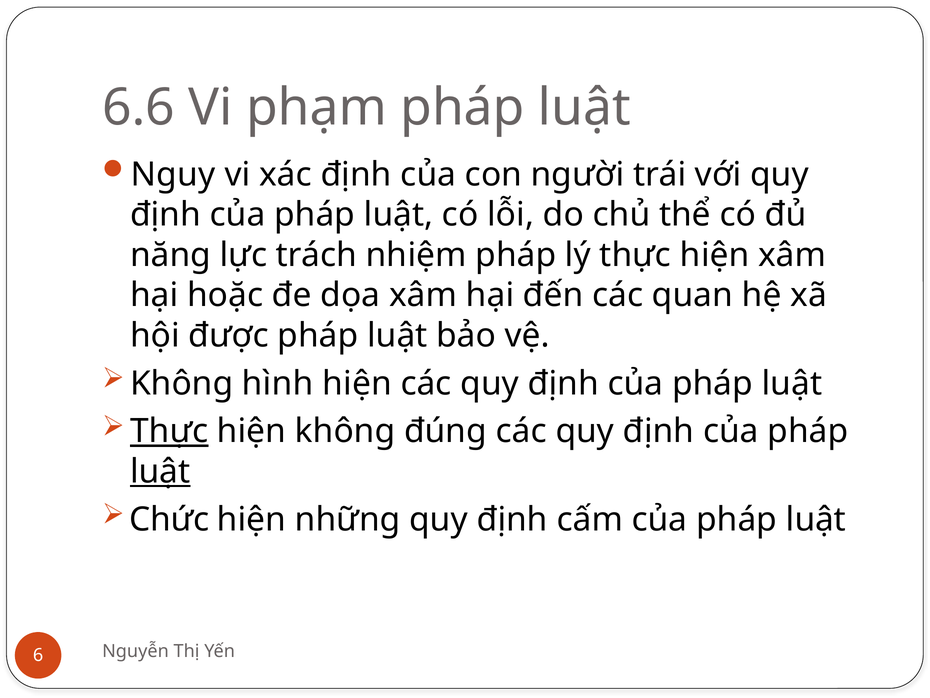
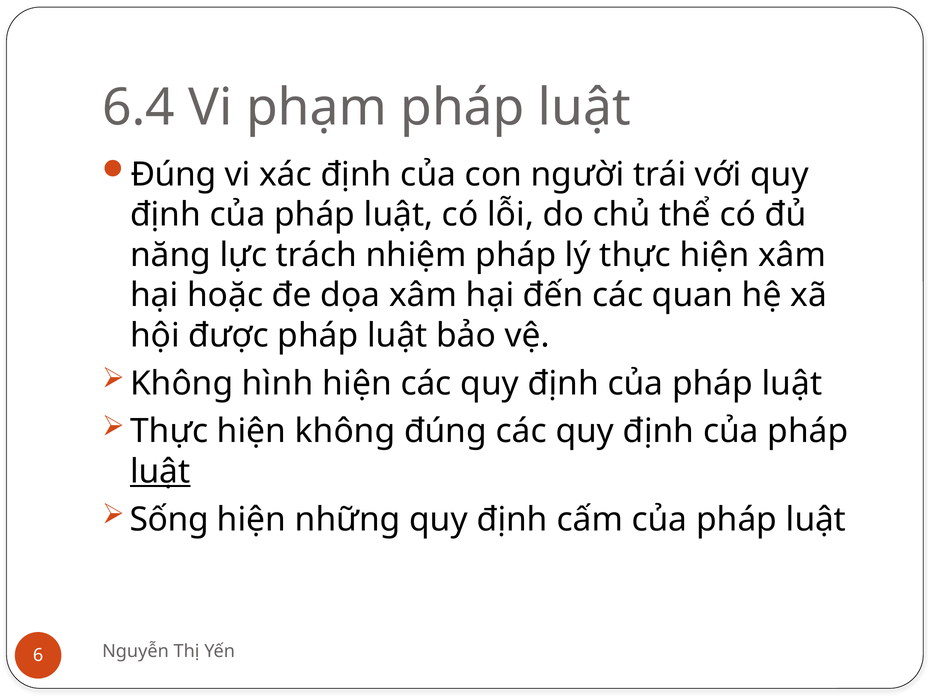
6.6: 6.6 -> 6.4 (139, 107)
Nguy: Nguy -> Đúng (173, 174)
Thực underline: present -> none (169, 431)
Chức: Chức -> Sống (169, 519)
